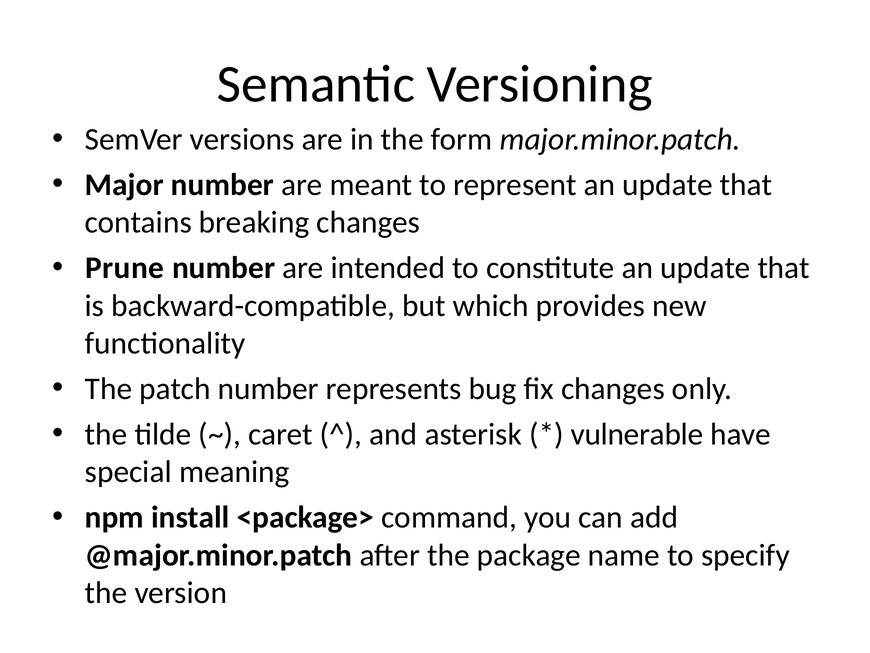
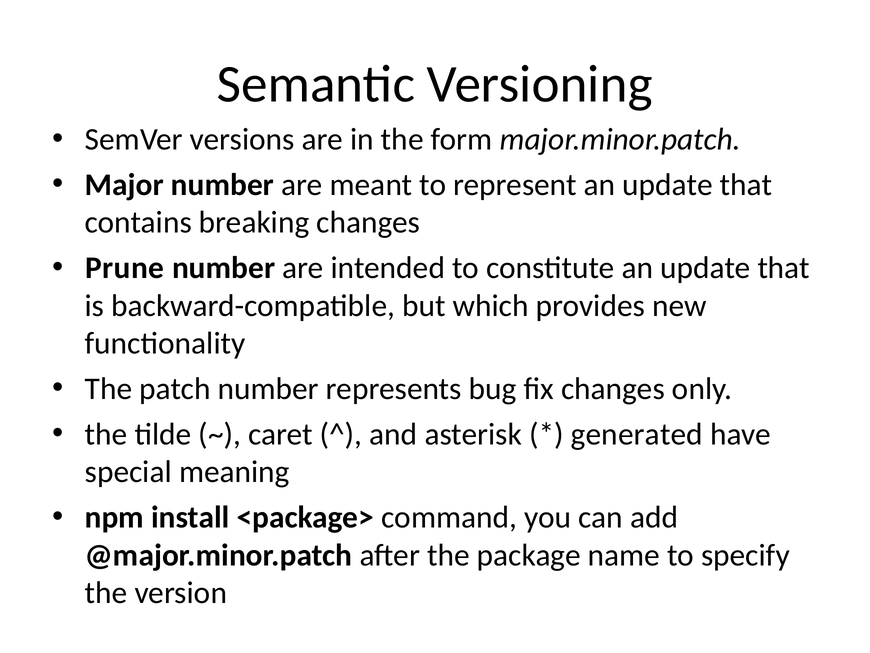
vulnerable: vulnerable -> generated (637, 434)
